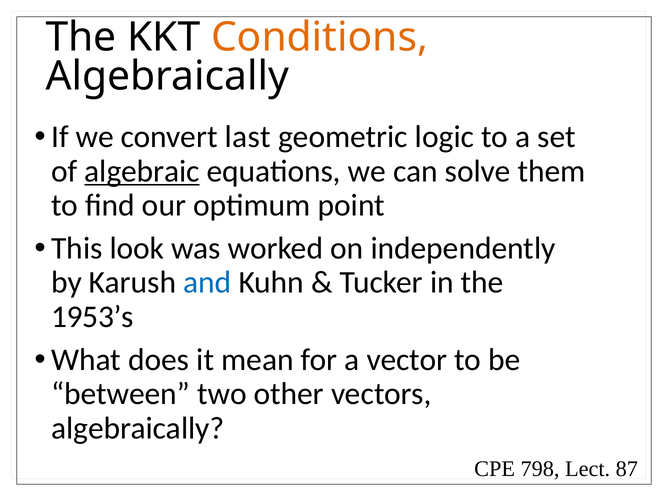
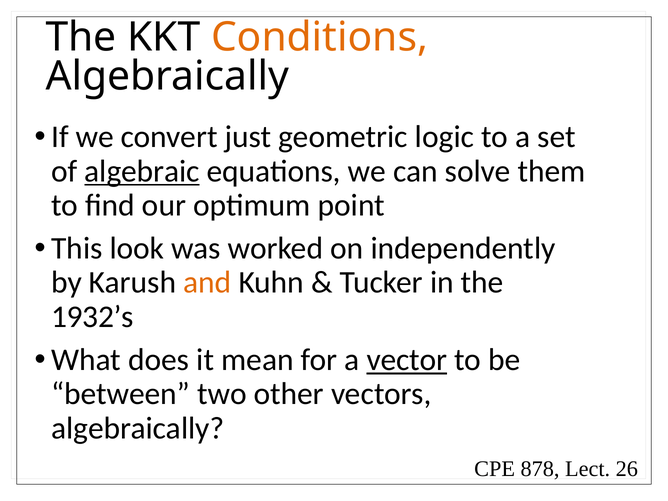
last: last -> just (248, 137)
and colour: blue -> orange (207, 283)
1953’s: 1953’s -> 1932’s (92, 317)
vector underline: none -> present (407, 360)
798: 798 -> 878 (540, 469)
87: 87 -> 26 (627, 469)
